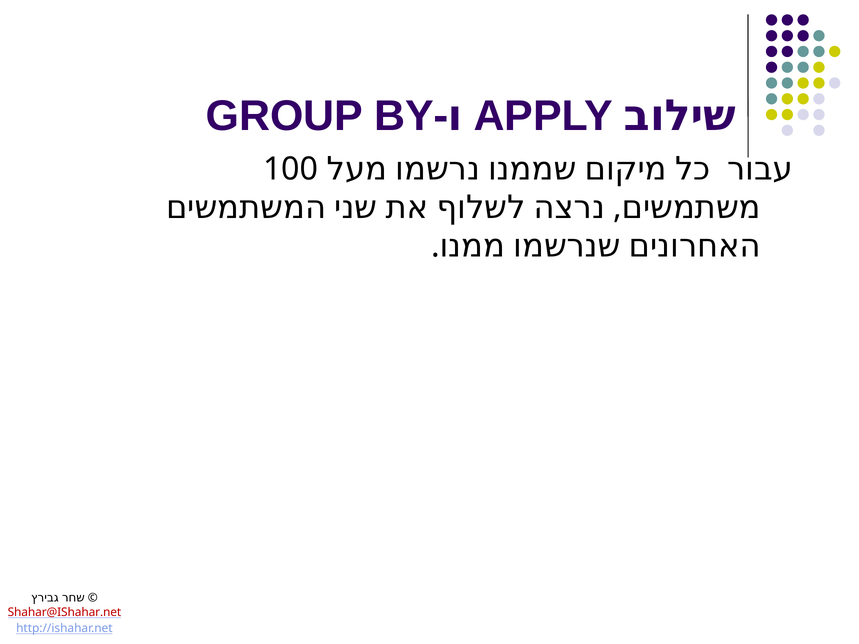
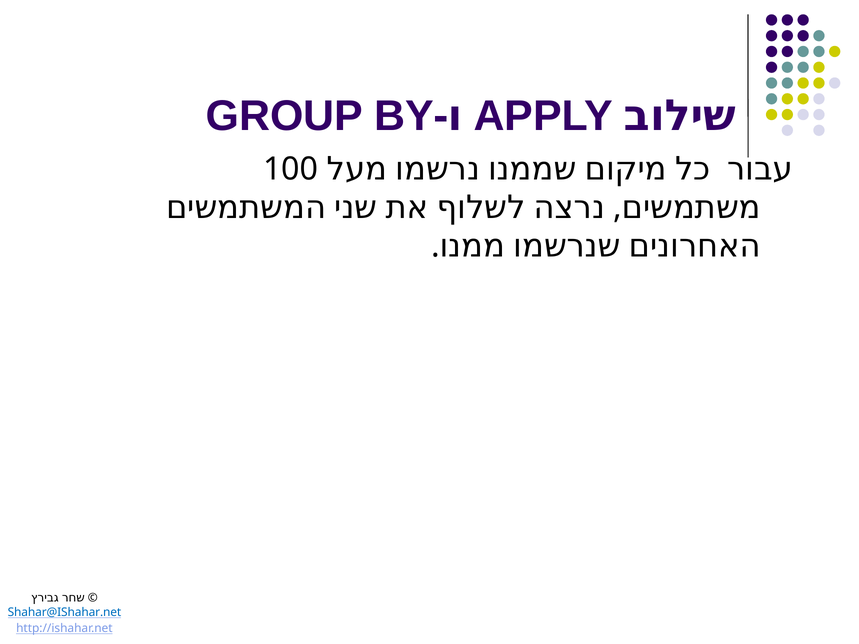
Shahar@IShahar.net colour: red -> blue (64, 613)
